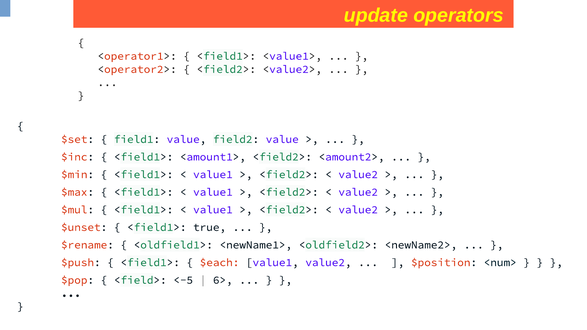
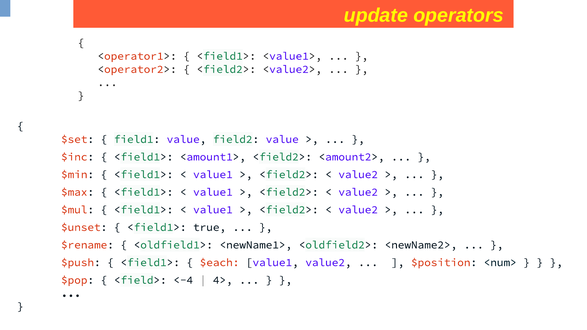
<-5: <-5 -> <-4 (183, 280)
6>: 6> -> 4> (223, 280)
